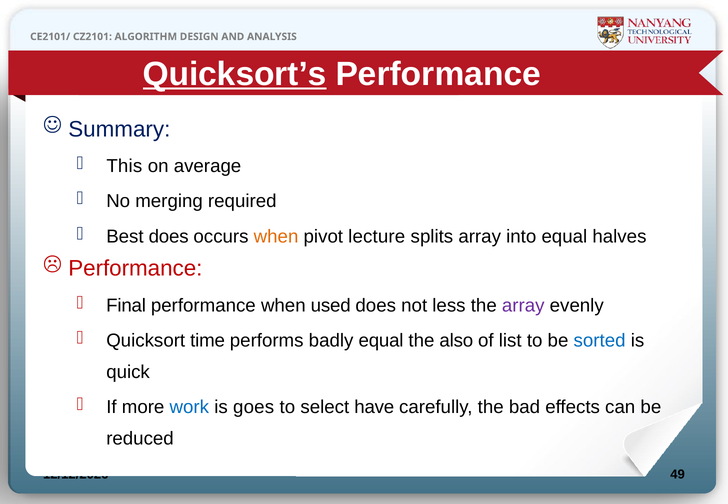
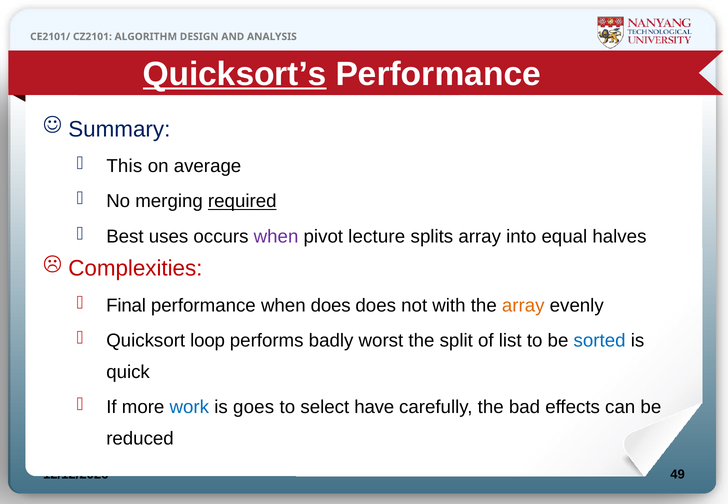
required underline: none -> present (242, 201)
Best does: does -> uses (169, 236)
when colour: orange -> purple (276, 236)
Performance: Performance -> Complexities (135, 269)
when used: used -> does (331, 306)
less: less -> with (449, 306)
array colour: purple -> orange (523, 306)
time: time -> loop (208, 341)
badly equal: equal -> worst (381, 341)
also: also -> split (456, 341)
